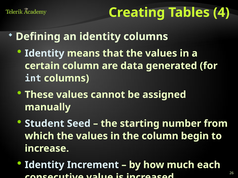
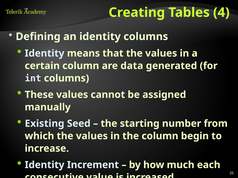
Student: Student -> Existing (45, 124)
